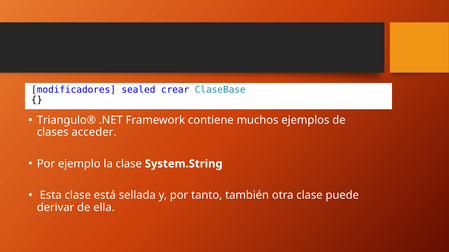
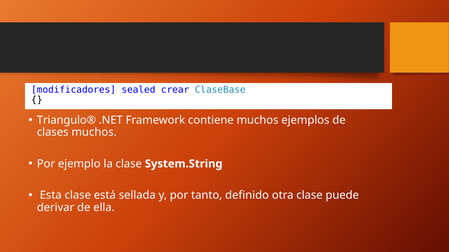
clases acceder: acceder -> muchos (94, 133)
también: también -> definido (247, 196)
